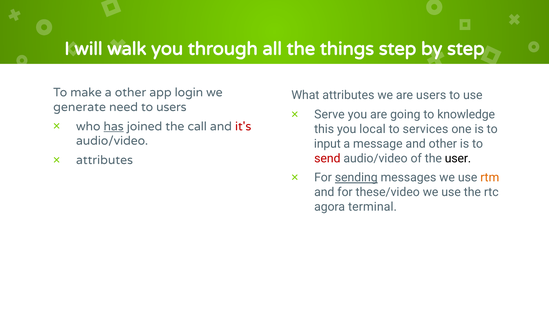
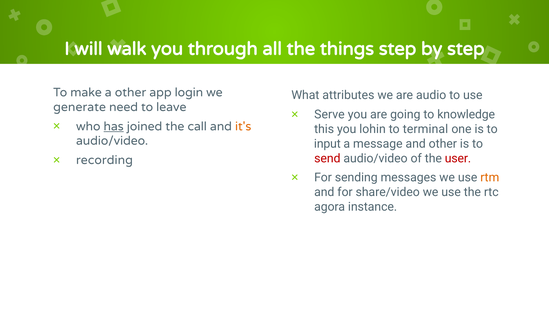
are users: users -> audio (431, 95)
to users: users -> leave (171, 107)
it's colour: red -> orange (243, 126)
local: local -> lohin (373, 129)
services: services -> terminal (425, 129)
user colour: black -> red (458, 158)
attributes: attributes -> recording (104, 160)
sending underline: present -> none (356, 177)
these/video: these/video -> share/video (388, 192)
terminal: terminal -> instance (373, 207)
